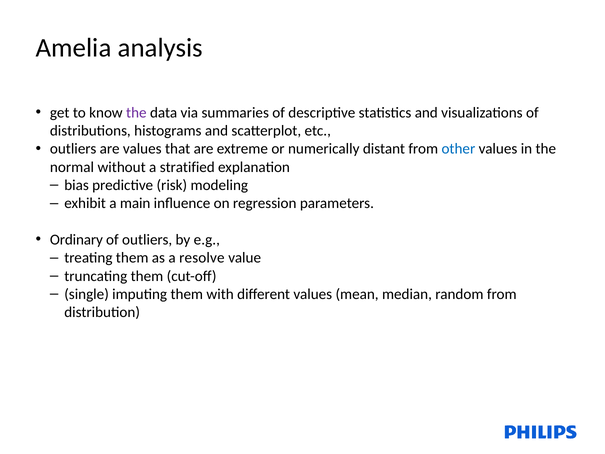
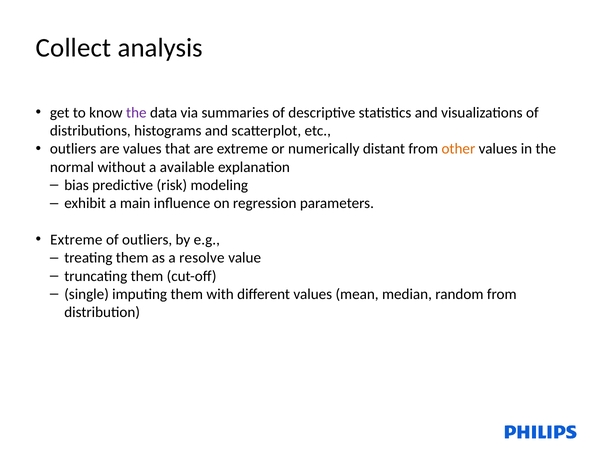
Amelia: Amelia -> Collect (74, 48)
other colour: blue -> orange (458, 149)
stratified: stratified -> available (187, 167)
Ordinary: Ordinary -> Extreme (76, 240)
